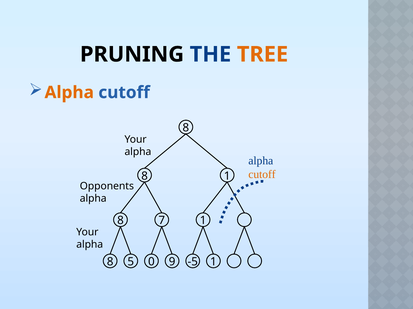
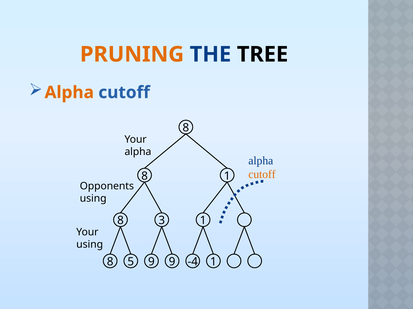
PRUNING colour: black -> orange (132, 55)
TREE colour: orange -> black (263, 55)
alpha: alpha -> using (93, 199)
7: 7 -> 3 (162, 221)
alpha: alpha -> using (90, 245)
5 0: 0 -> 9 (151, 262)
-5: -5 -> -4 (193, 262)
